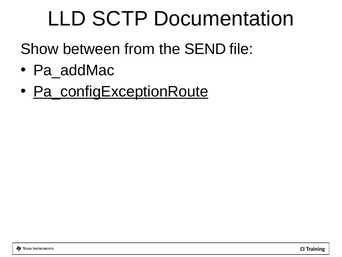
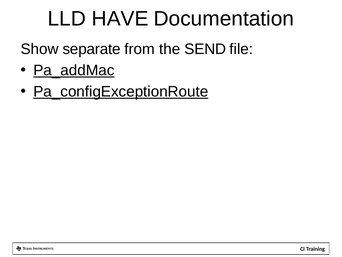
SCTP: SCTP -> HAVE (120, 19)
between: between -> separate (92, 49)
Pa_addMac underline: none -> present (74, 70)
